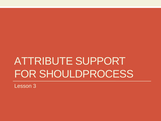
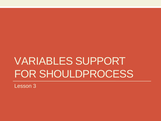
ATTRIBUTE: ATTRIBUTE -> VARIABLES (44, 61)
